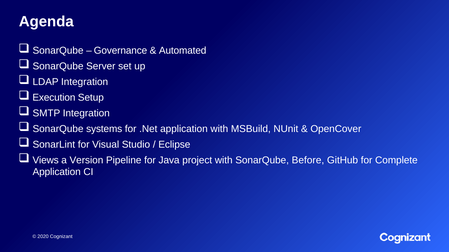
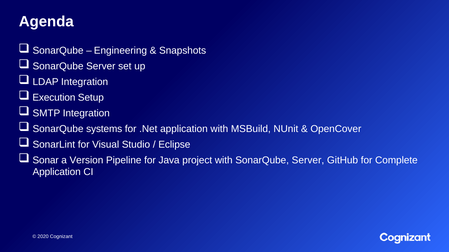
Governance: Governance -> Engineering (120, 51)
Automated: Automated -> Snapshots (183, 51)
Views: Views -> Sonar (46, 160)
with SonarQube Before: Before -> Server (308, 160)
